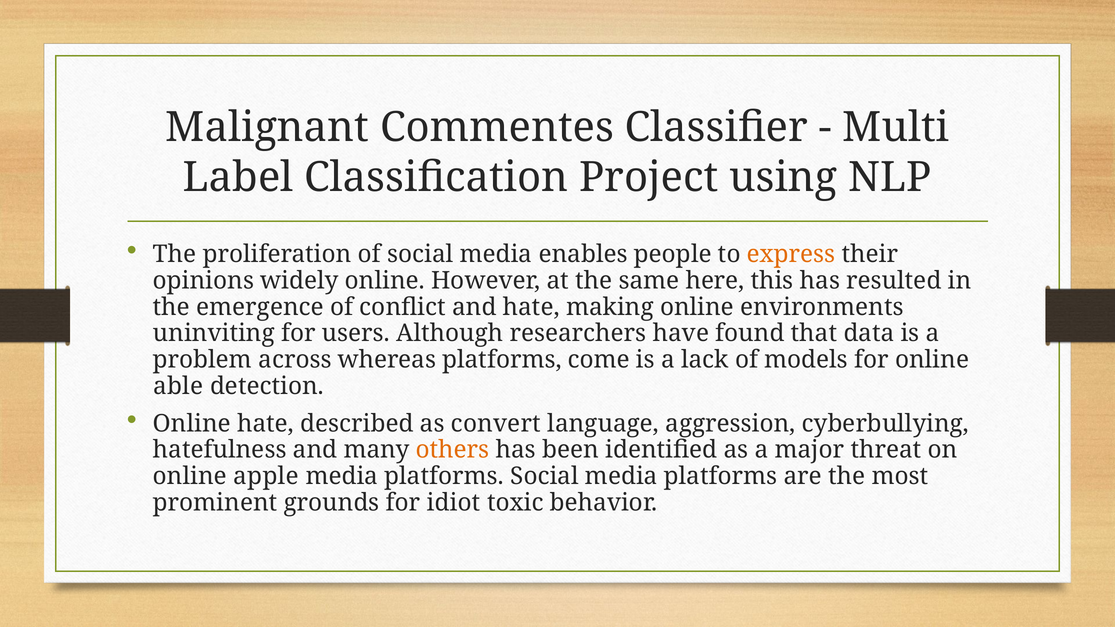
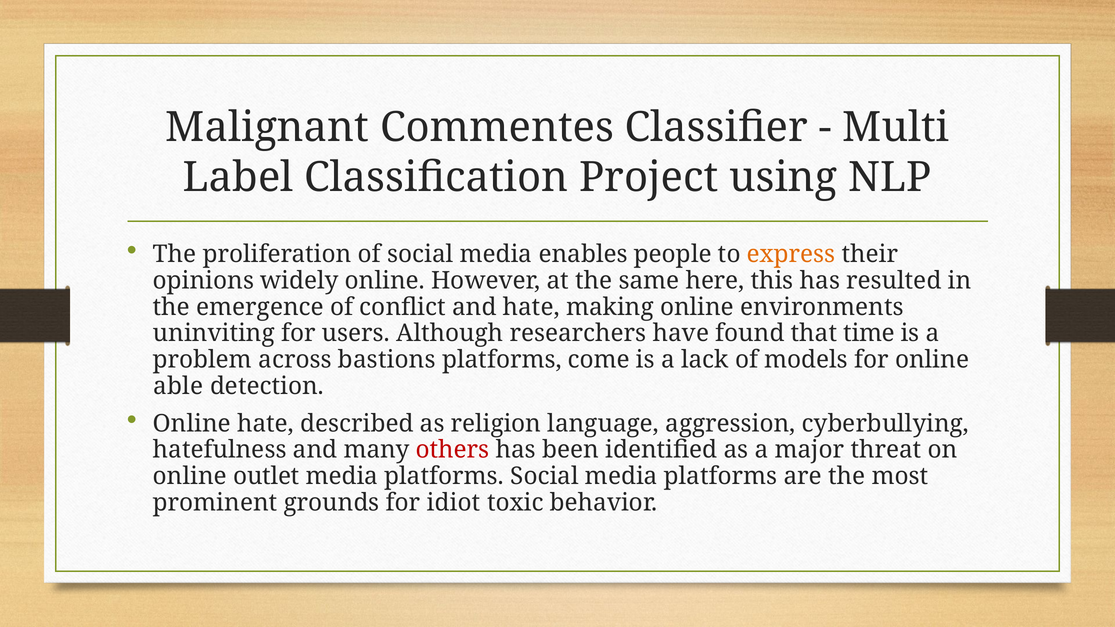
data: data -> time (869, 333)
whereas: whereas -> bastions (387, 360)
convert: convert -> religion (496, 424)
others colour: orange -> red (452, 450)
apple: apple -> outlet (266, 476)
